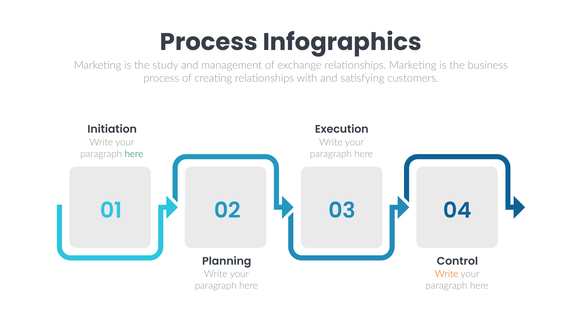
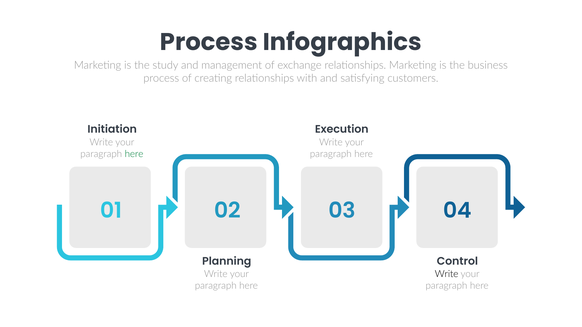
Write colour: orange -> black (447, 274)
